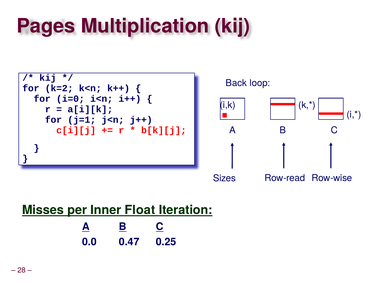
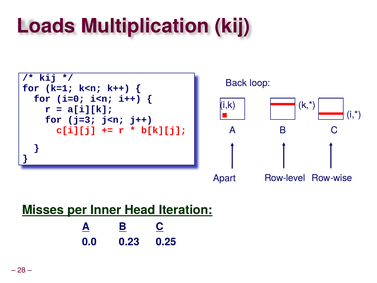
Pages: Pages -> Loads (46, 26)
k=2: k=2 -> k=1 (59, 88)
j=1: j=1 -> j=3 (82, 120)
Row-read: Row-read -> Row-level (285, 178)
Sizes: Sizes -> Apart (224, 178)
Float: Float -> Head (140, 210)
0.47: 0.47 -> 0.23 (129, 242)
